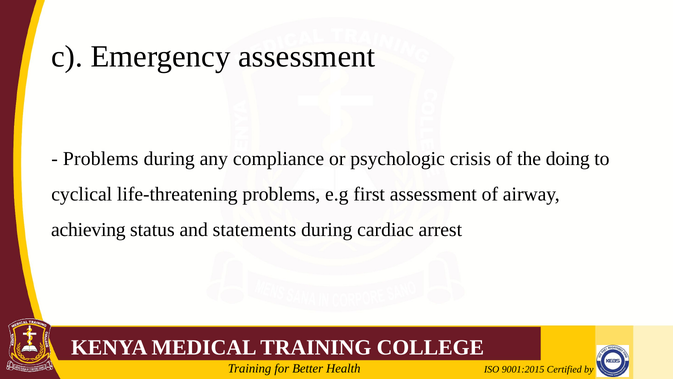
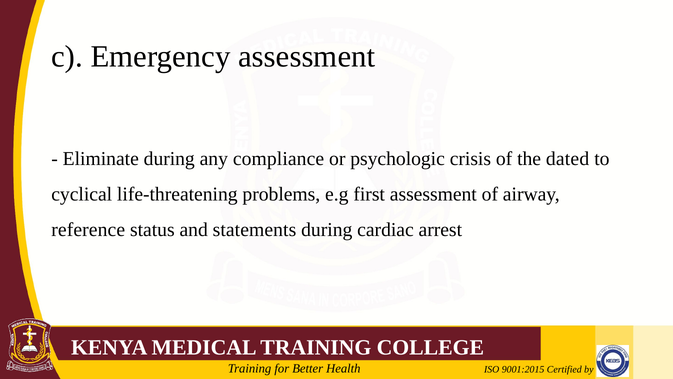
Problems: Problems -> Eliminate (101, 159)
doing: doing -> dated (568, 159)
achieving: achieving -> reference (88, 230)
